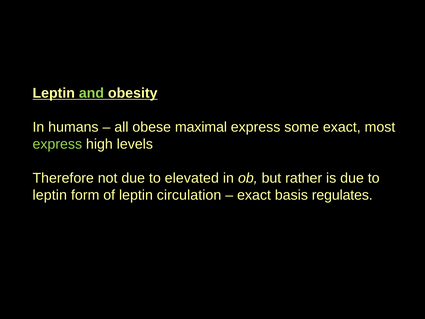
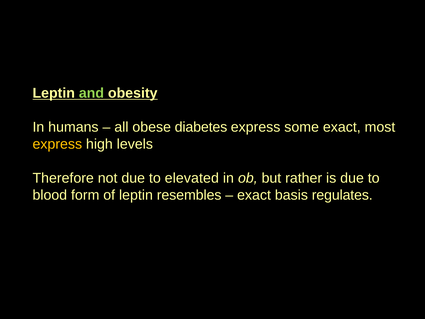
maximal: maximal -> diabetes (201, 127)
express colour: light green -> yellow (57, 144)
leptin: leptin -> blood (50, 195)
circulation: circulation -> resembles (189, 195)
